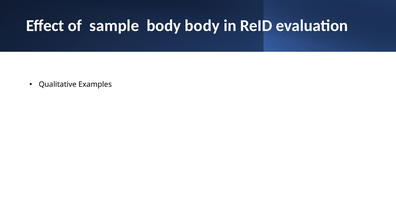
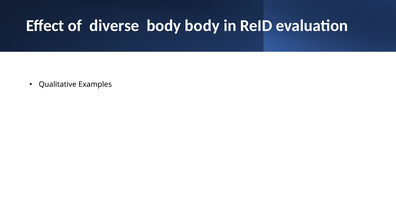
sample: sample -> diverse (114, 26)
